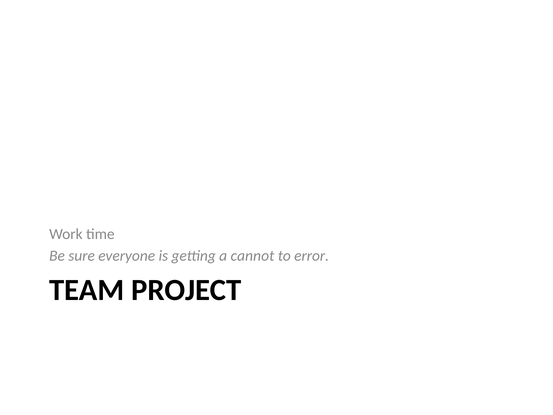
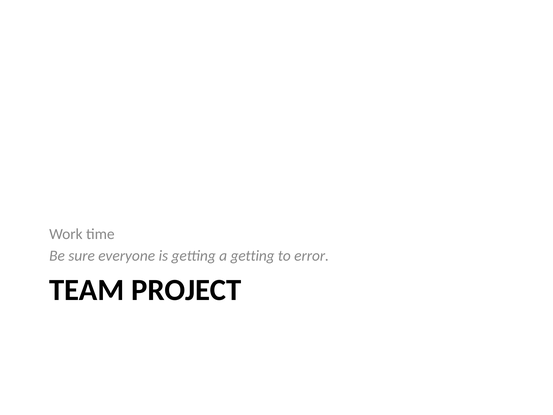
a cannot: cannot -> getting (253, 256)
